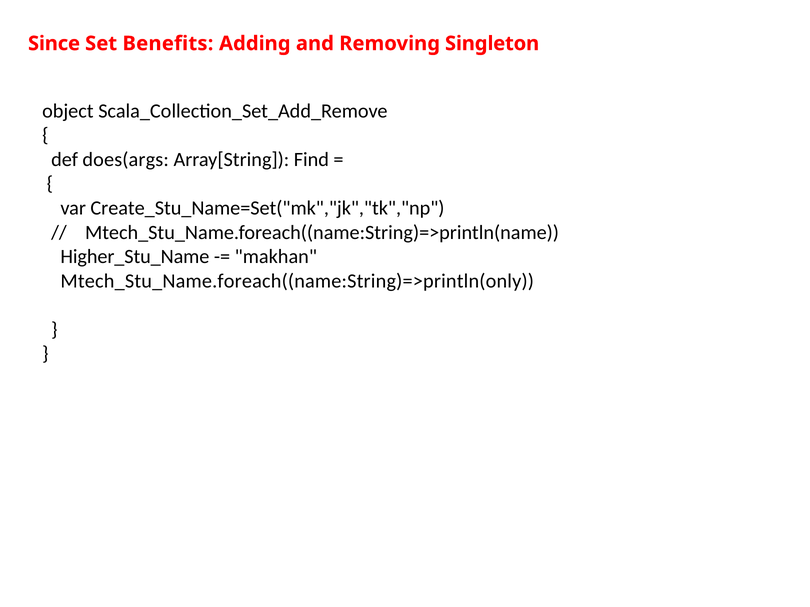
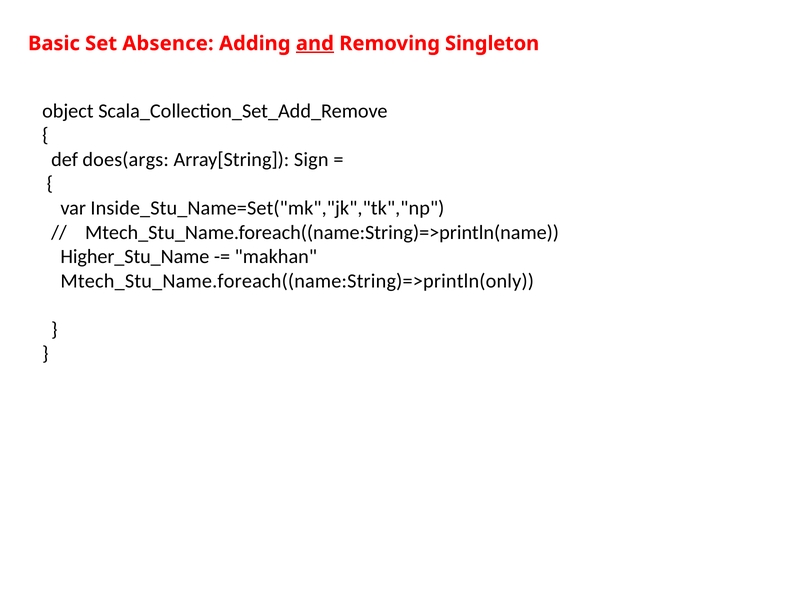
Since: Since -> Basic (54, 44)
Benefits: Benefits -> Absence (168, 44)
and underline: none -> present (315, 44)
Find: Find -> Sign (311, 160)
Create_Stu_Name=Set("mk","jk","tk","np: Create_Stu_Name=Set("mk","jk","tk","np -> Inside_Stu_Name=Set("mk","jk","tk","np (267, 208)
